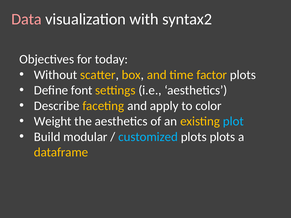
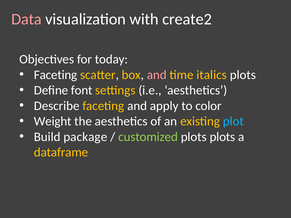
syntax2: syntax2 -> create2 (187, 19)
Without: Without -> Faceting (56, 75)
and colour: yellow -> pink (157, 75)
factor: factor -> italics (212, 75)
modular: modular -> package (85, 137)
customized colour: light blue -> light green (148, 137)
